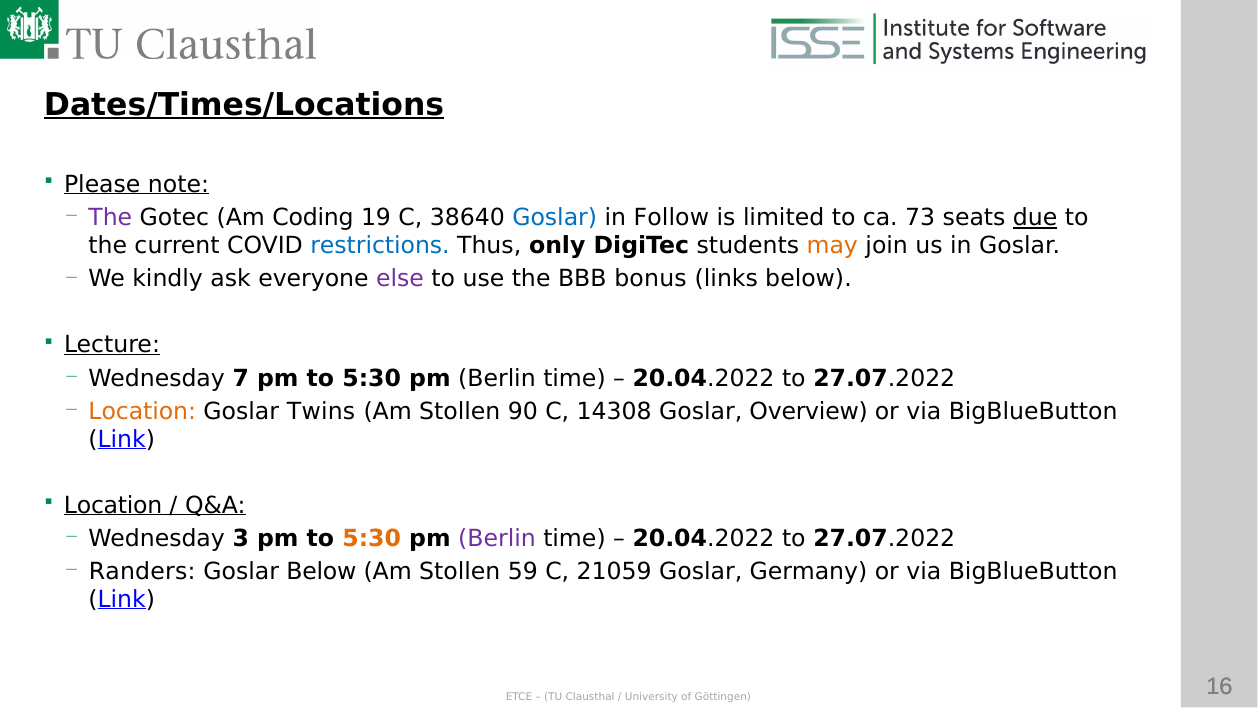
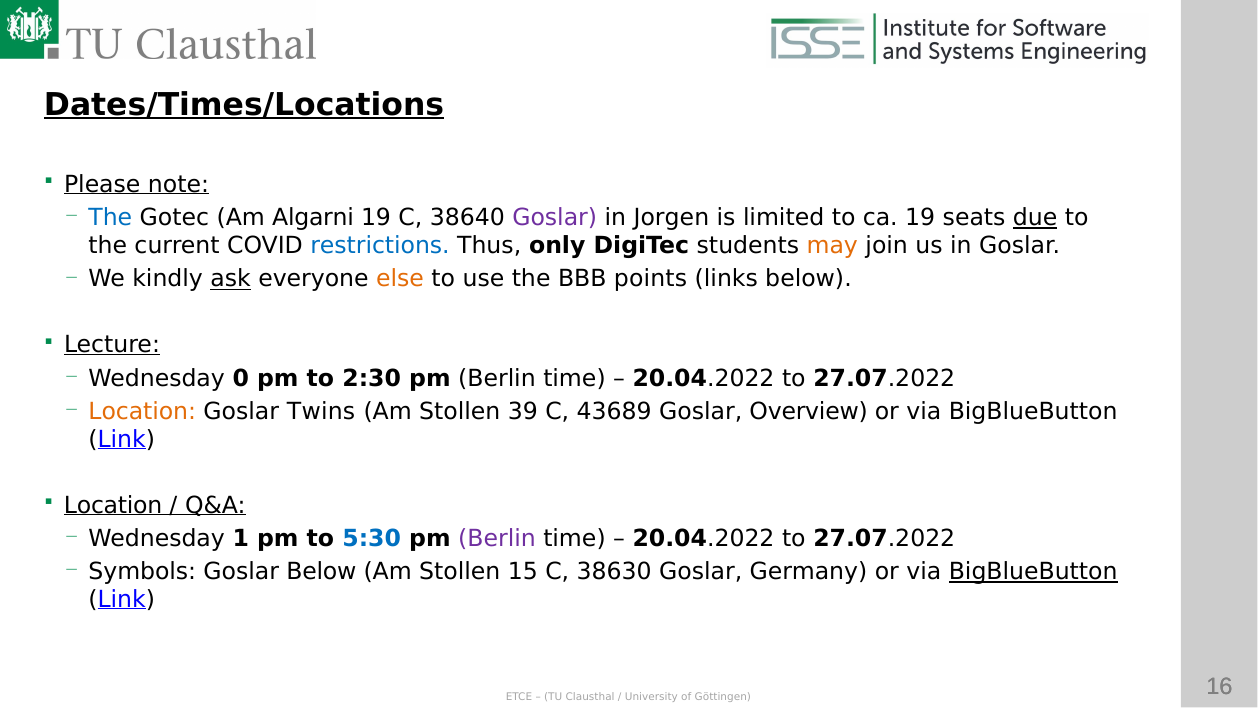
The colour: purple -> blue (110, 218)
Coding: Coding -> Algarni (313, 218)
Goslar colour: blue -> purple (555, 218)
Follow: Follow -> Jorgen (671, 218)
ca 73: 73 -> 19 (920, 218)
ask underline: none -> present (231, 279)
else colour: purple -> orange (400, 279)
bonus: bonus -> points (651, 279)
7: 7 -> 0 (241, 378)
5:30: 5:30 -> 2:30 (372, 378)
90: 90 -> 39 (523, 411)
14308: 14308 -> 43689 (614, 411)
3: 3 -> 1 (241, 538)
5:30 colour: orange -> blue (372, 538)
Randers: Randers -> Symbols (142, 571)
59: 59 -> 15 (523, 571)
21059: 21059 -> 38630 (614, 571)
BigBlueButton underline: none -> present (1033, 571)
